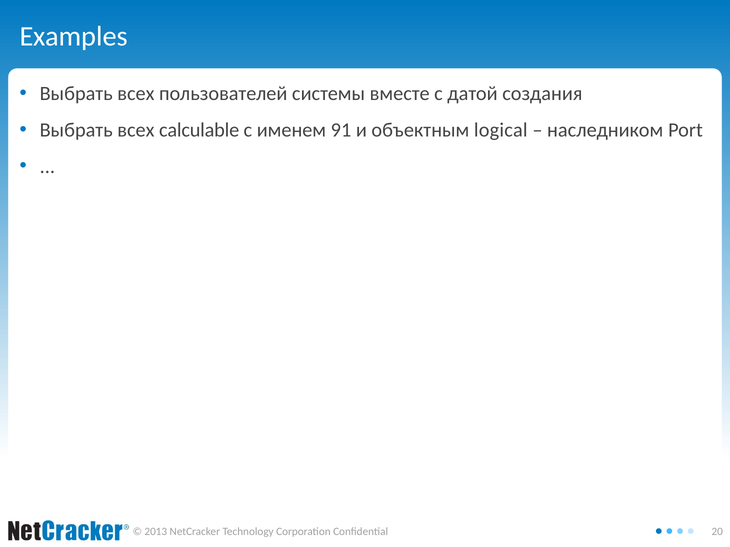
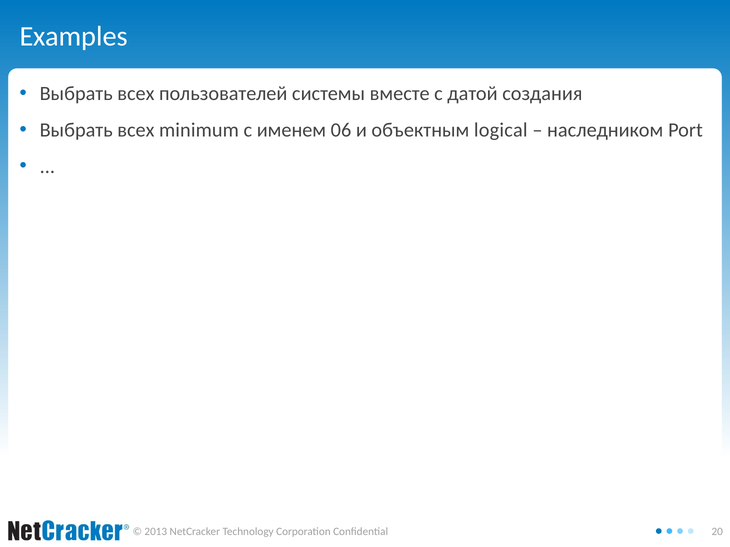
calculable: calculable -> minimum (199, 130)
91: 91 -> 06 (341, 130)
